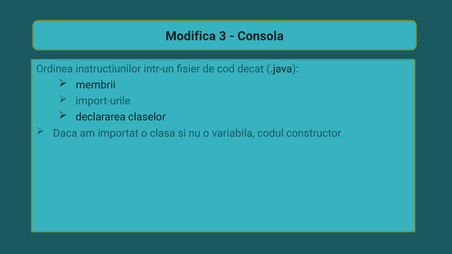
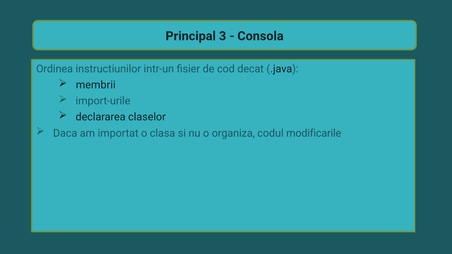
Modifica: Modifica -> Principal (191, 36)
variabila: variabila -> organiza (233, 133)
constructor: constructor -> modificarile (314, 133)
